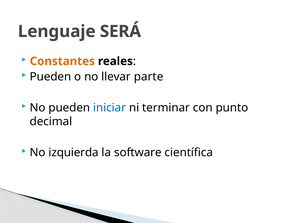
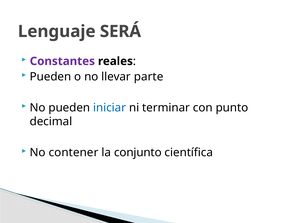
Constantes colour: orange -> purple (62, 61)
izquierda: izquierda -> contener (74, 153)
software: software -> conjunto (138, 153)
